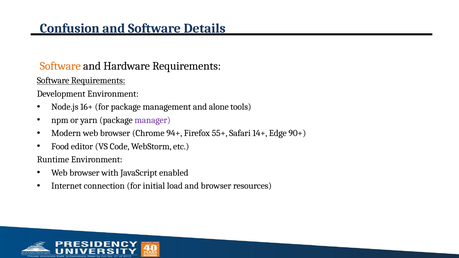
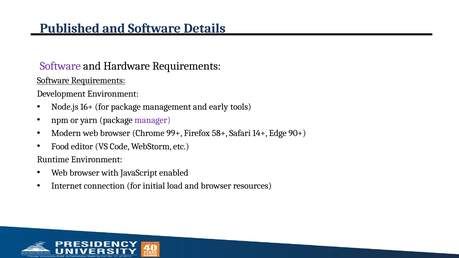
Confusion: Confusion -> Published (70, 28)
Software colour: orange -> purple (60, 66)
alone: alone -> early (219, 107)
94+: 94+ -> 99+ (174, 133)
55+: 55+ -> 58+ (220, 133)
